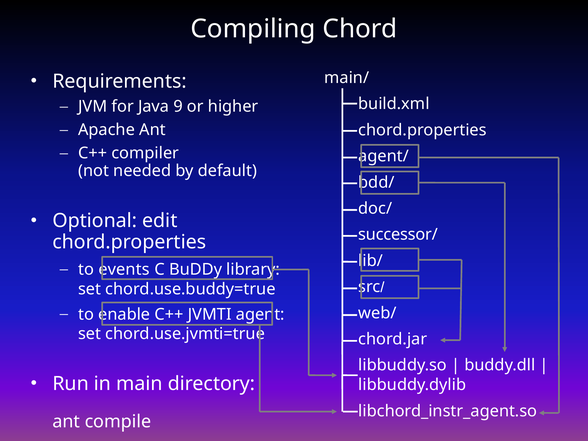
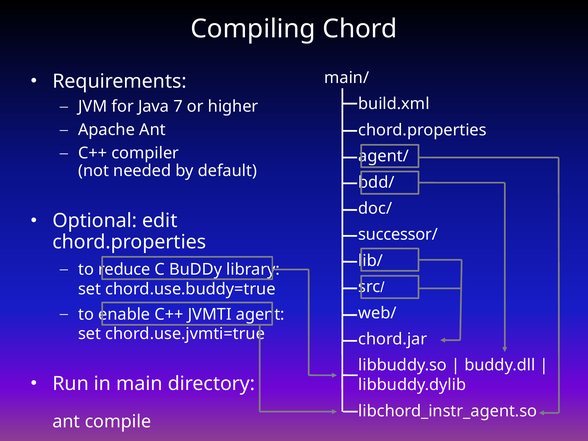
9: 9 -> 7 (178, 106)
events: events -> reduce (124, 269)
